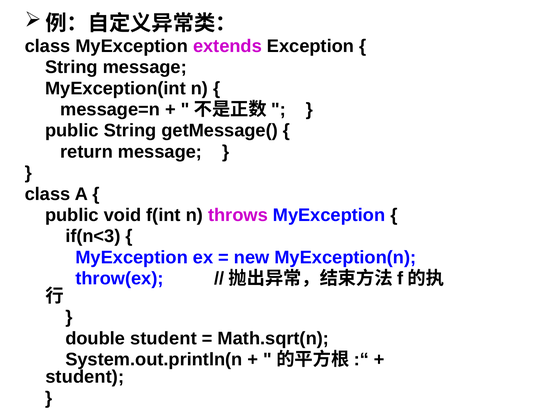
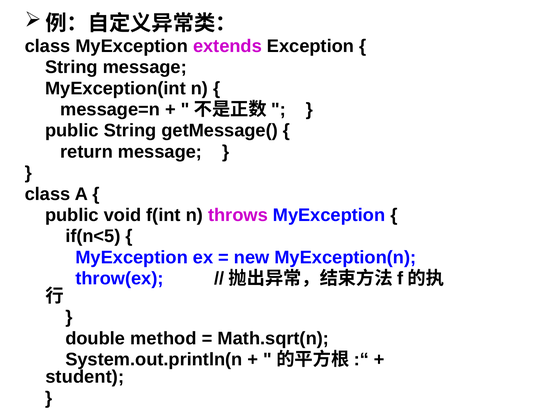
if(n<3: if(n<3 -> if(n<5 (93, 236)
double student: student -> method (163, 339)
